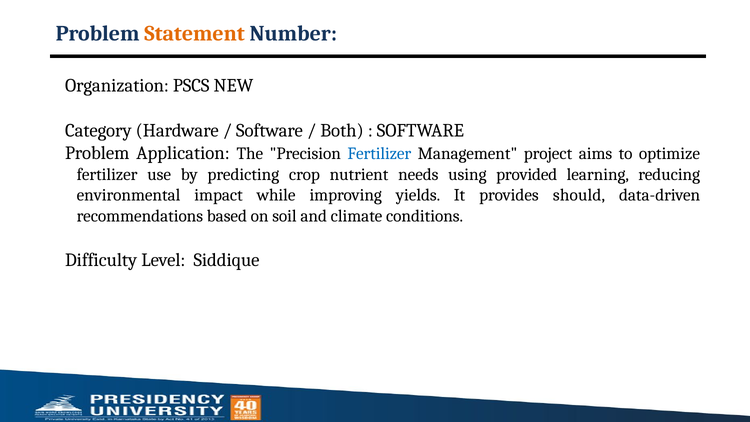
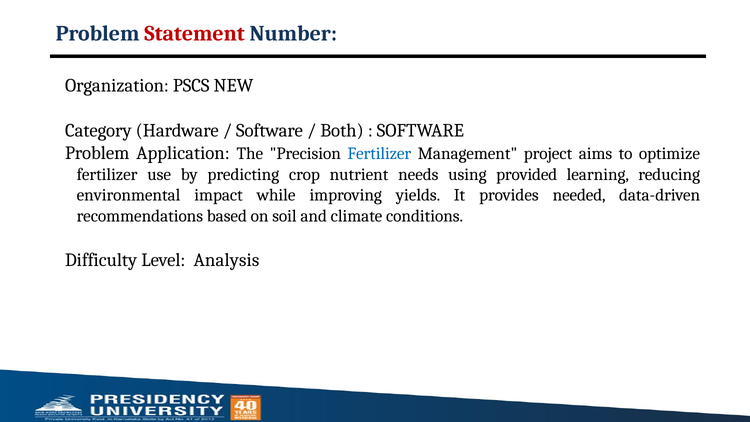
Statement colour: orange -> red (195, 33)
should: should -> needed (579, 195)
Siddique: Siddique -> Analysis (226, 260)
